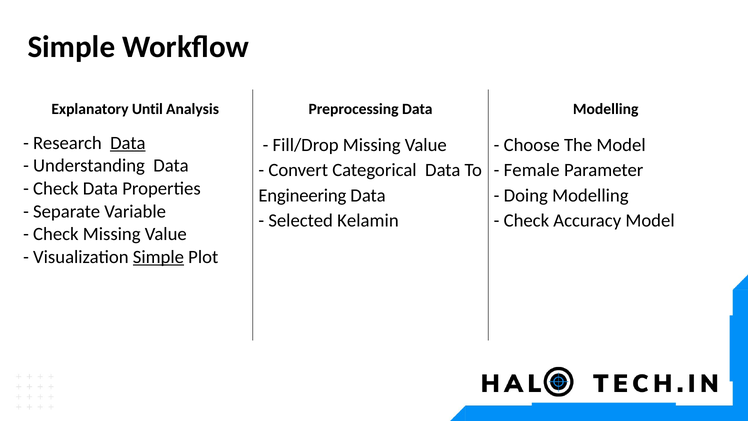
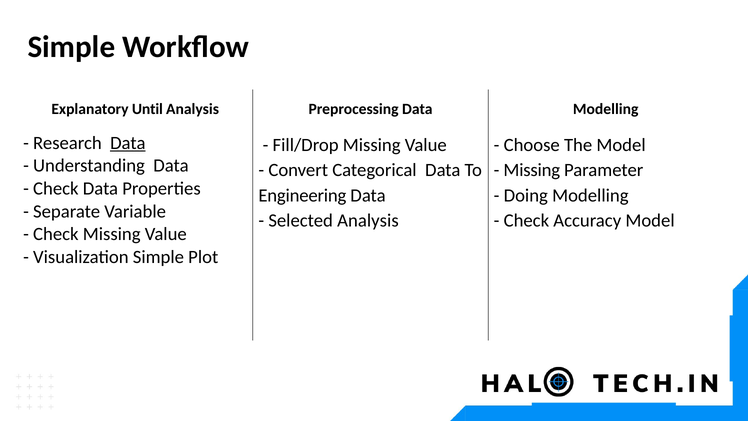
Female: Female -> Missing (532, 170)
Selected Kelamin: Kelamin -> Analysis (368, 220)
Simple underline: present -> none (158, 257)
